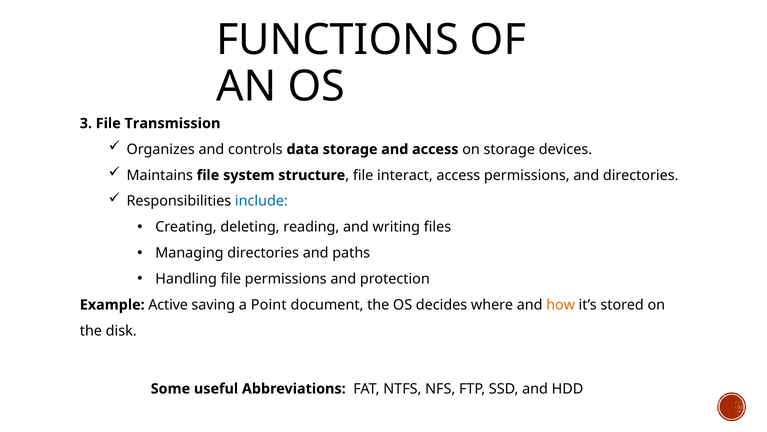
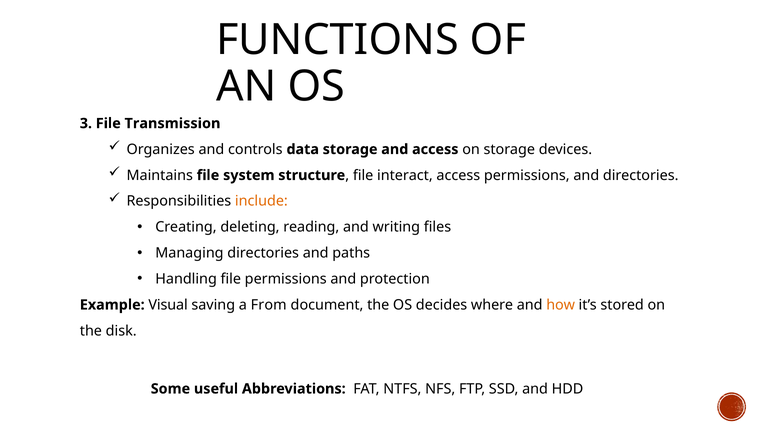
include colour: blue -> orange (261, 201)
Active: Active -> Visual (168, 304)
Point: Point -> From (269, 304)
